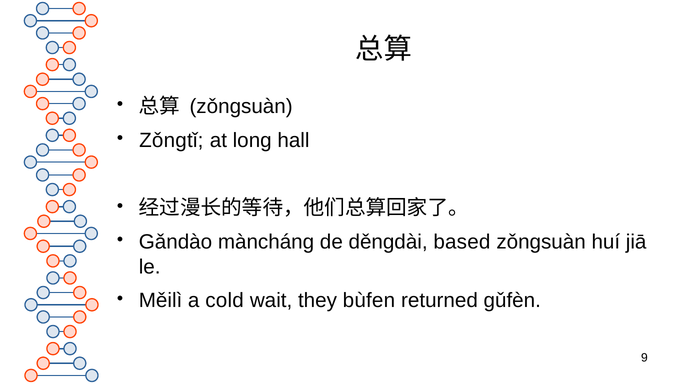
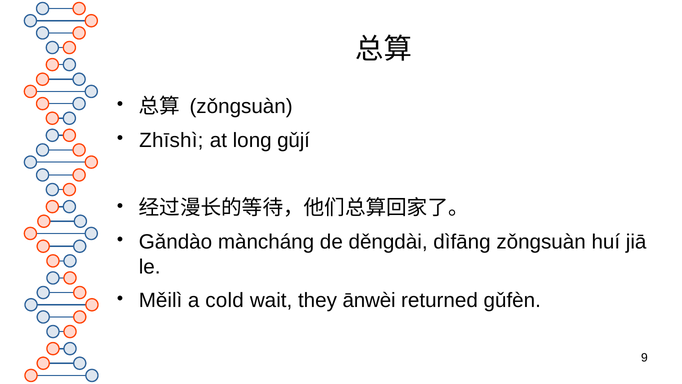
Zǒngtǐ: Zǒngtǐ -> Zhīshì (171, 140)
hall: hall -> gǔjí (294, 140)
based: based -> dìfāng (462, 242)
bùfen: bùfen -> ānwèi (369, 300)
